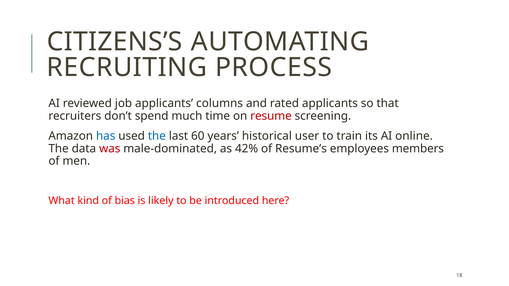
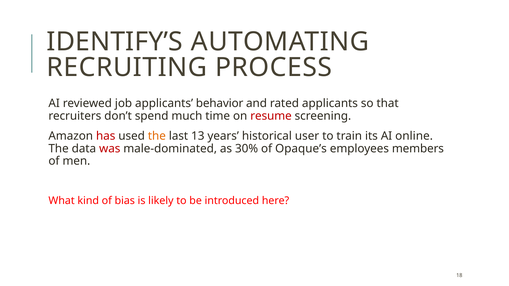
CITIZENS’S: CITIZENS’S -> IDENTIFY’S (115, 42)
columns: columns -> behavior (220, 104)
has colour: blue -> red (106, 136)
the colour: blue -> orange (157, 136)
60: 60 -> 13 (198, 136)
42%: 42% -> 30% (247, 149)
Resume’s: Resume’s -> Opaque’s (301, 149)
